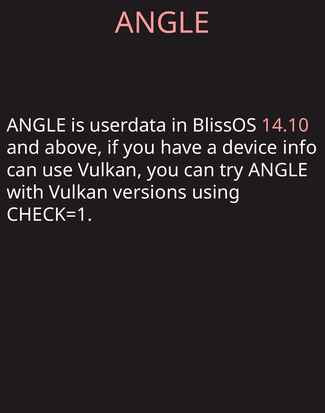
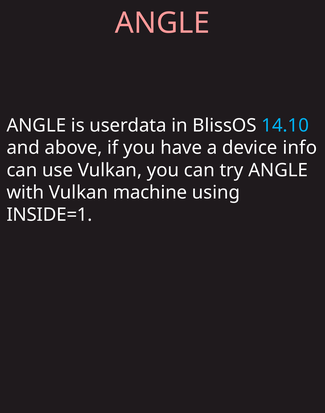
14.10 colour: pink -> light blue (285, 126)
versions: versions -> machine (150, 193)
CHECK=1: CHECK=1 -> INSIDE=1 (50, 215)
